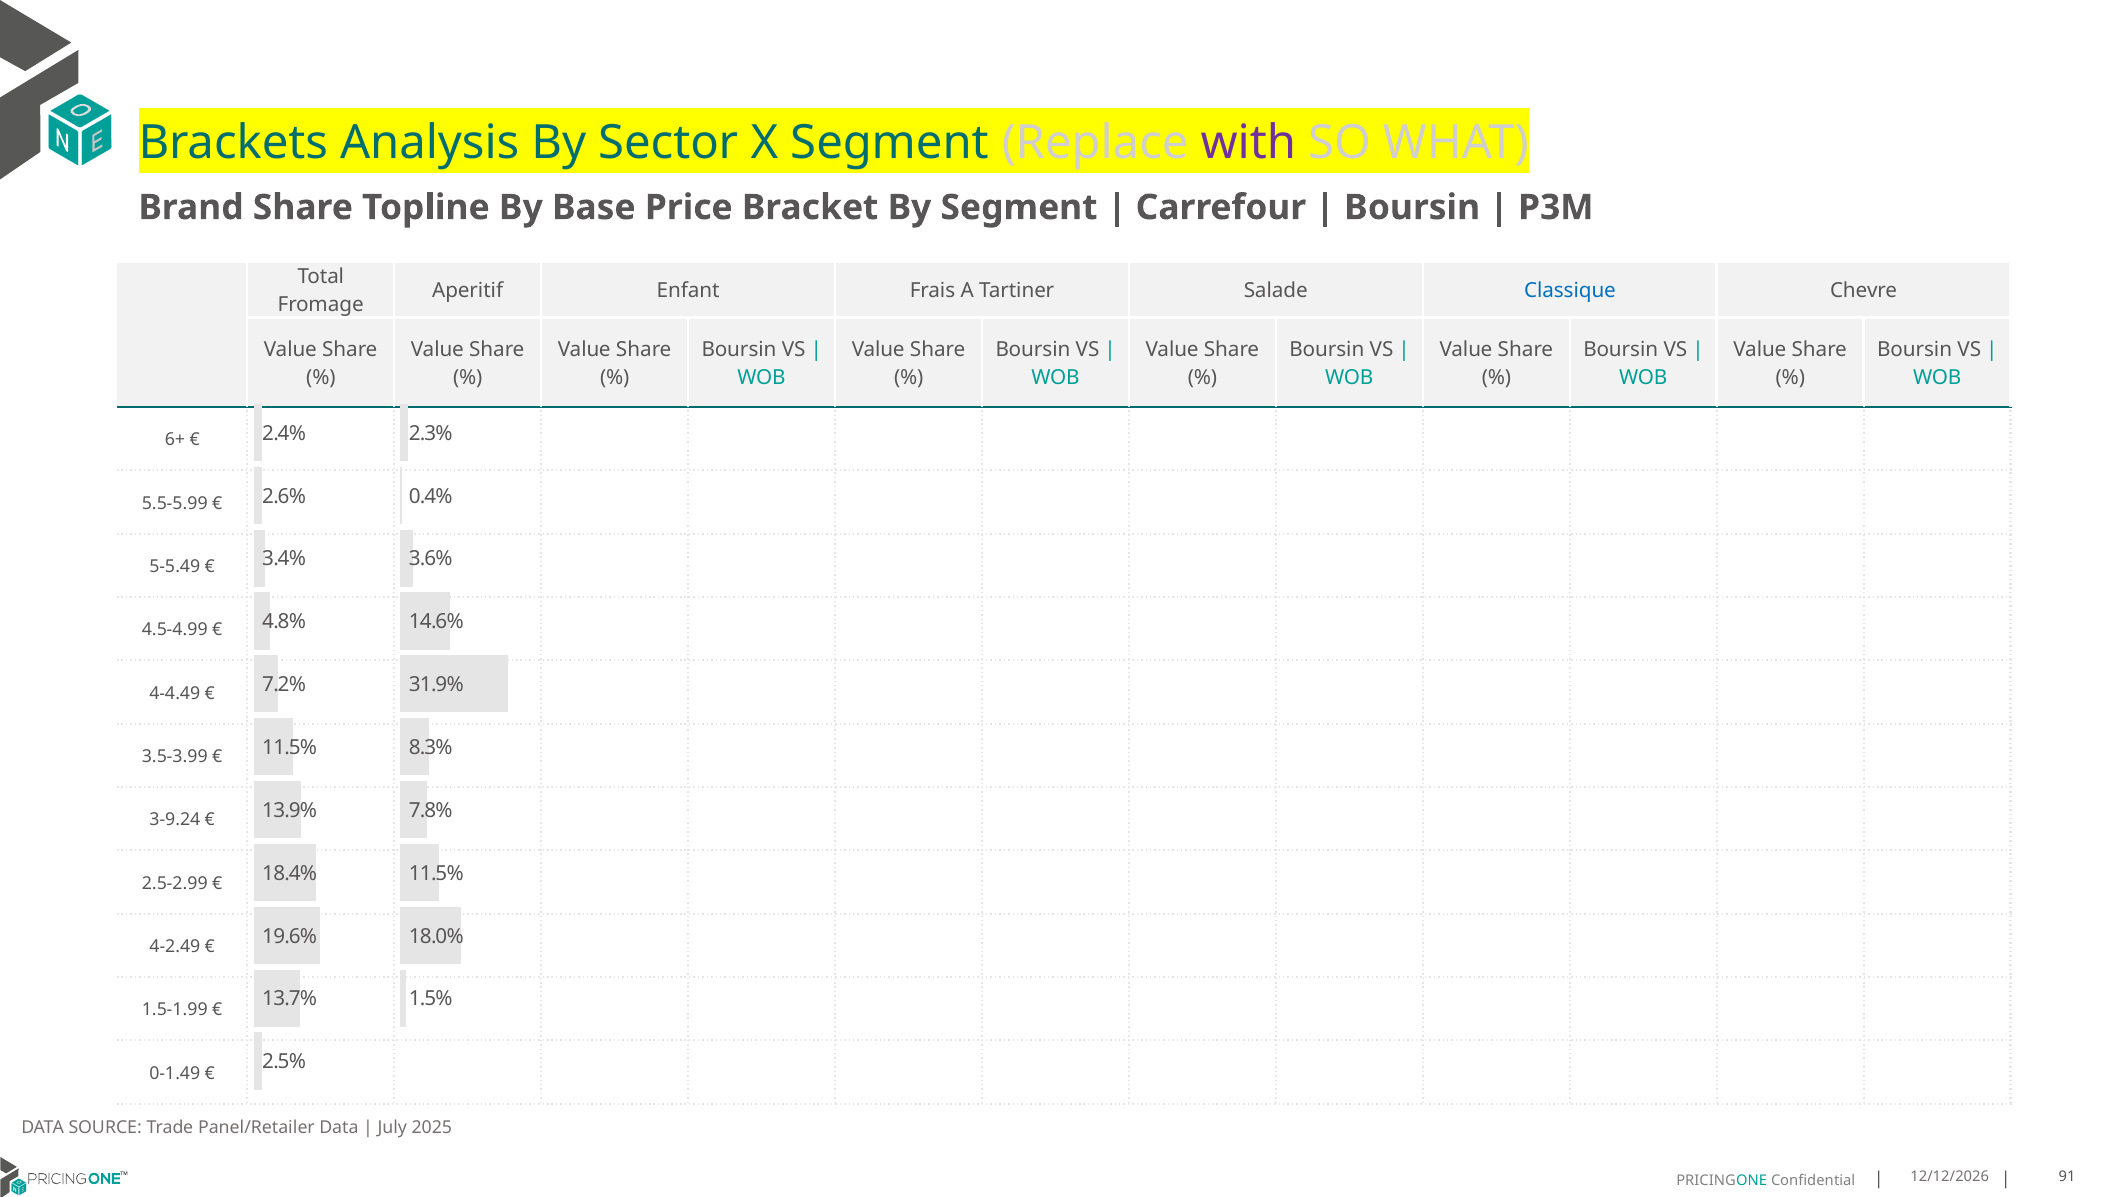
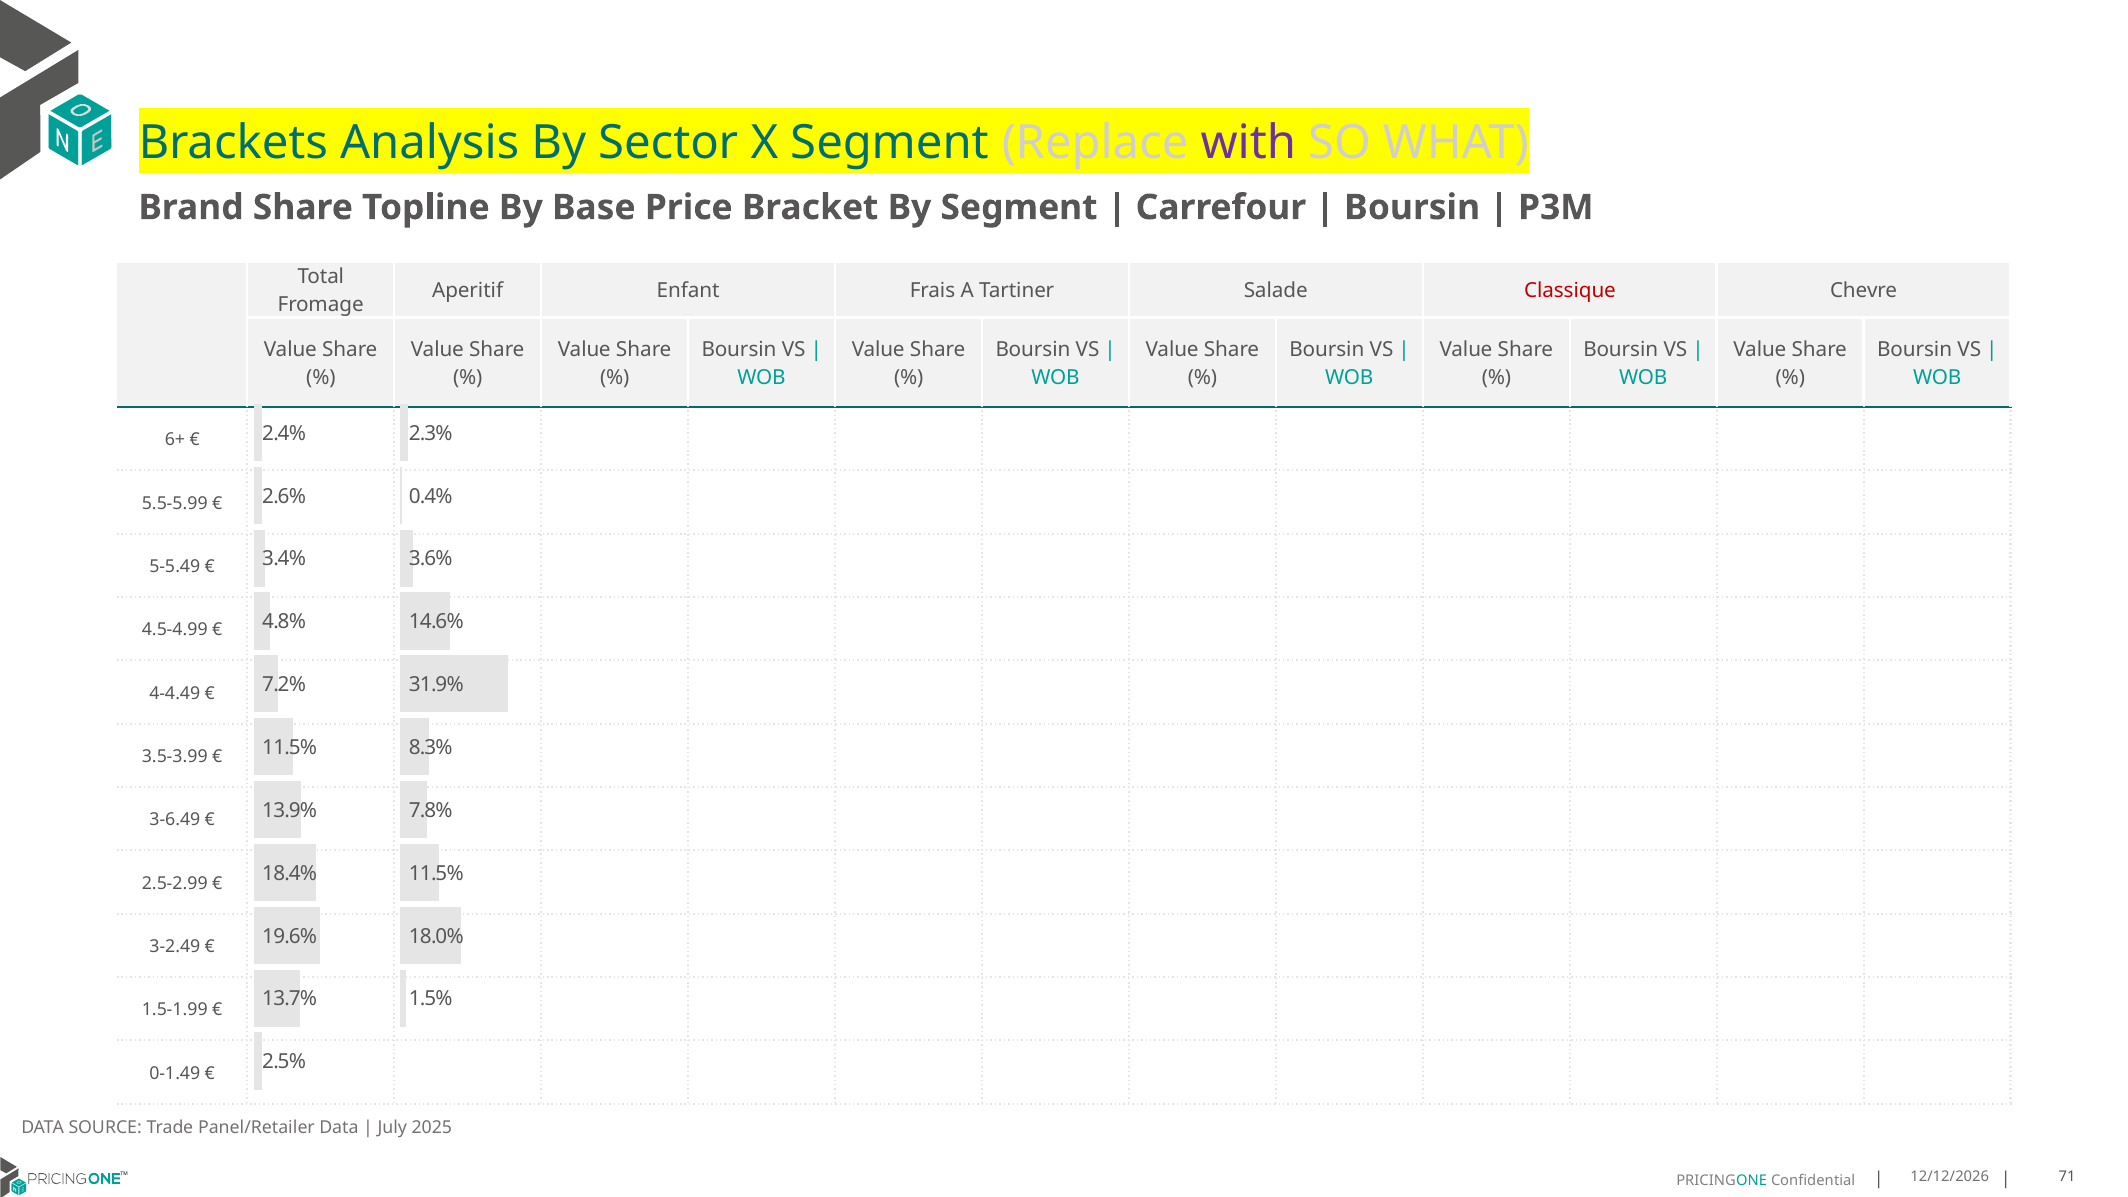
Classique colour: blue -> red (1570, 291)
3-9.24: 3-9.24 -> 3-6.49 (175, 820)
4-2.49: 4-2.49 -> 3-2.49 (175, 947)
91: 91 -> 71 (2067, 1177)
